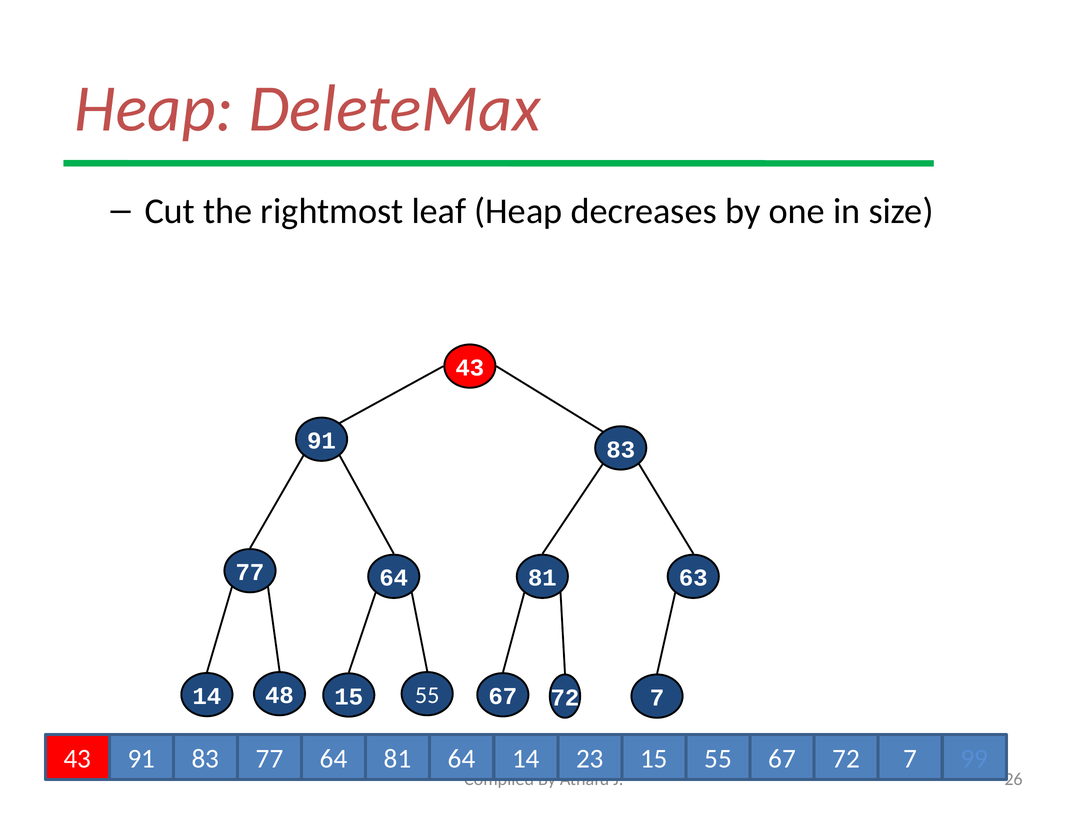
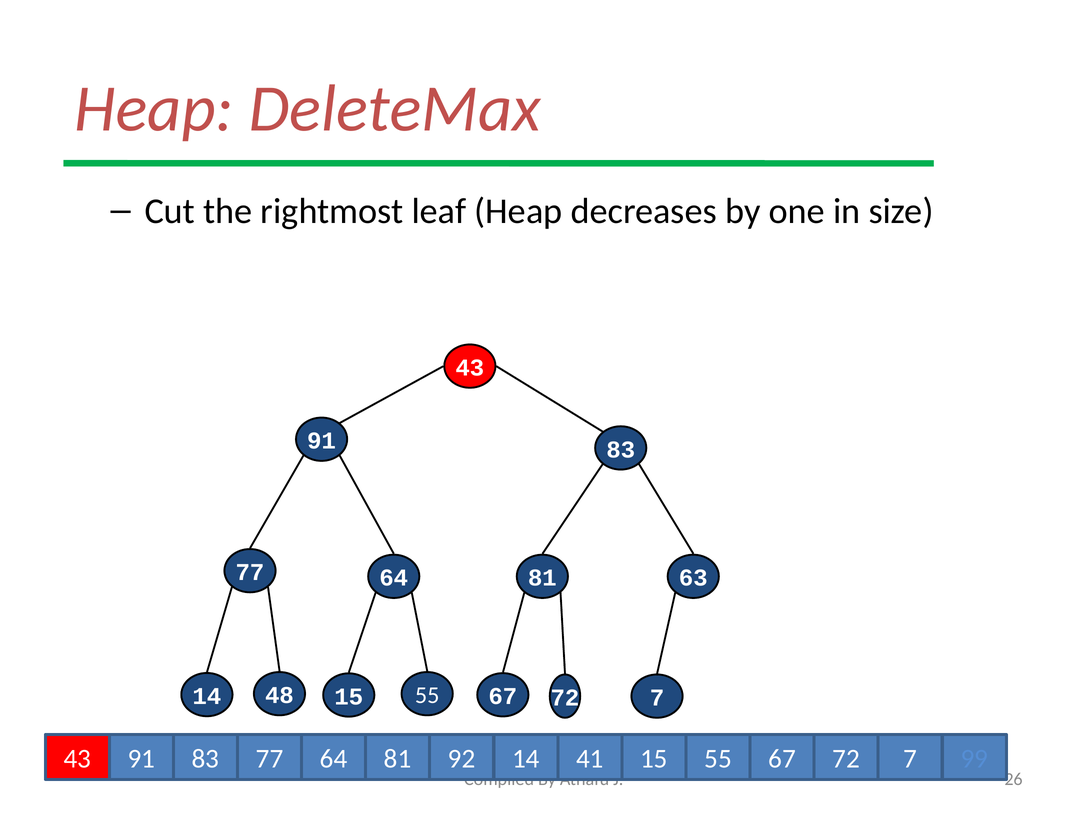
81 64: 64 -> 92 (462, 759)
23: 23 -> 41 (590, 759)
